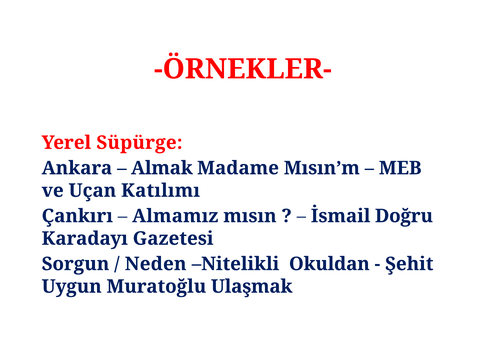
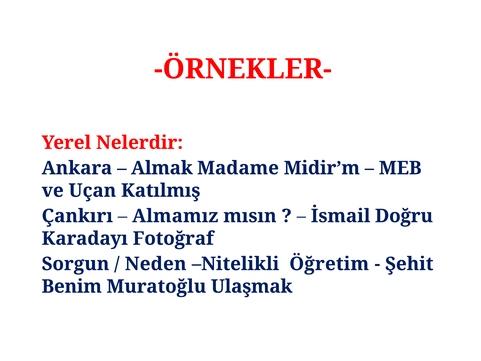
Süpürge: Süpürge -> Nelerdir (140, 143)
Mısın’m: Mısın’m -> Midir’m (322, 168)
Katılımı: Katılımı -> Katılmış (161, 190)
Gazetesi: Gazetesi -> Fotoğraf (173, 238)
Okuldan: Okuldan -> Öğretim (329, 264)
Uygun: Uygun -> Benim (72, 286)
